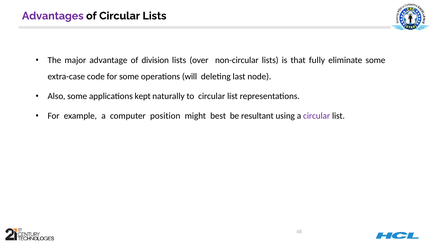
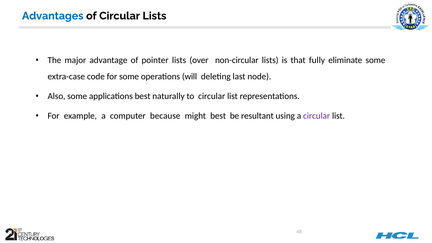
Advantages colour: purple -> blue (53, 16)
division: division -> pointer (155, 60)
applications kept: kept -> best (143, 96)
position: position -> because (165, 116)
